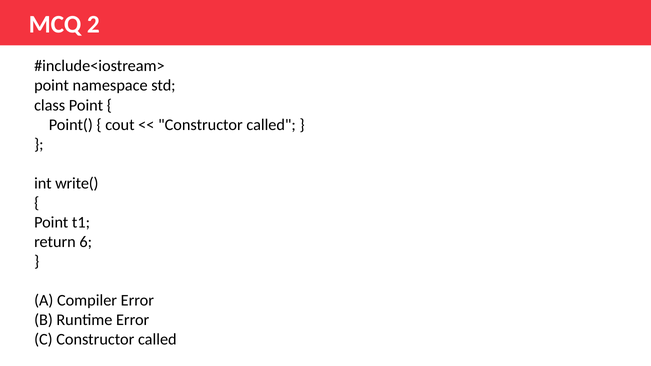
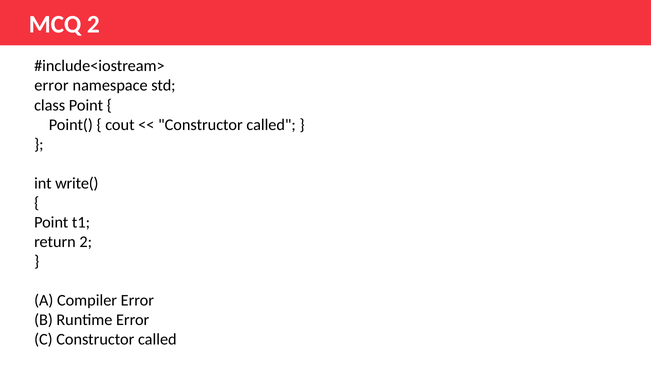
point: point -> error (51, 86)
return 6: 6 -> 2 (86, 242)
